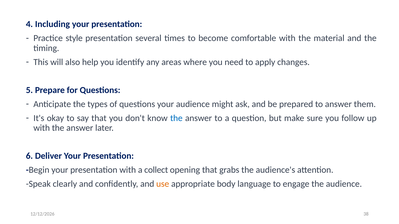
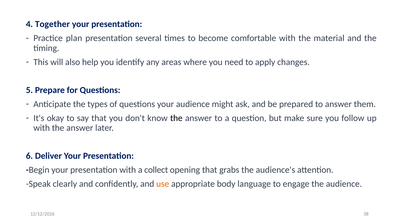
Including: Including -> Together (52, 24)
style: style -> plan (74, 38)
the colour: blue -> black (176, 118)
